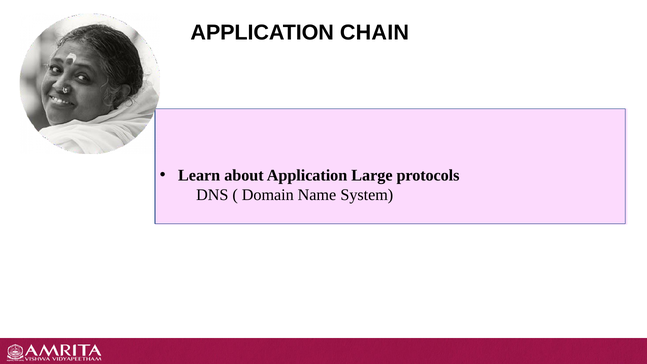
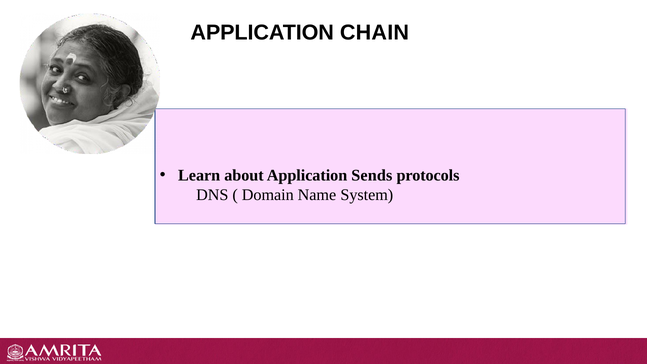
Large: Large -> Sends (372, 175)
